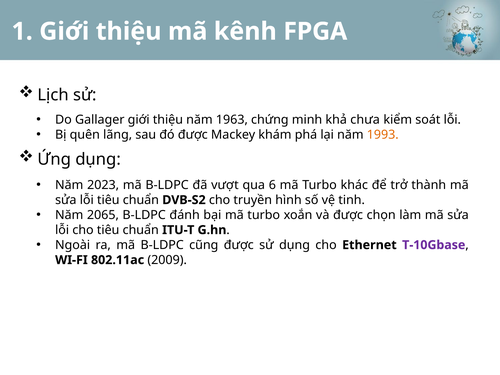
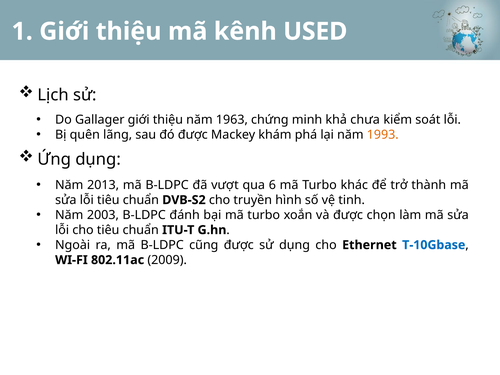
FPGA: FPGA -> USED (315, 31)
2023: 2023 -> 2013 (103, 185)
2065: 2065 -> 2003 (103, 215)
T-10Gbase colour: purple -> blue (434, 245)
